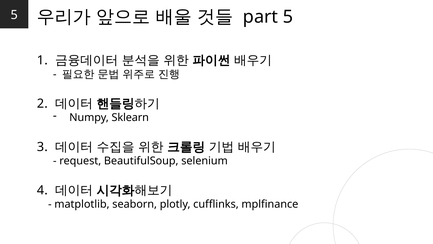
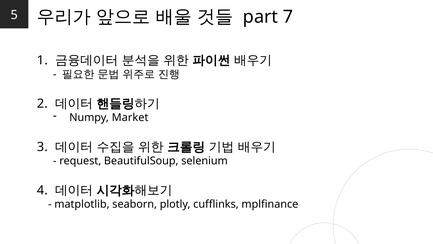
part 5: 5 -> 7 (288, 17)
Sklearn: Sklearn -> Market (130, 117)
